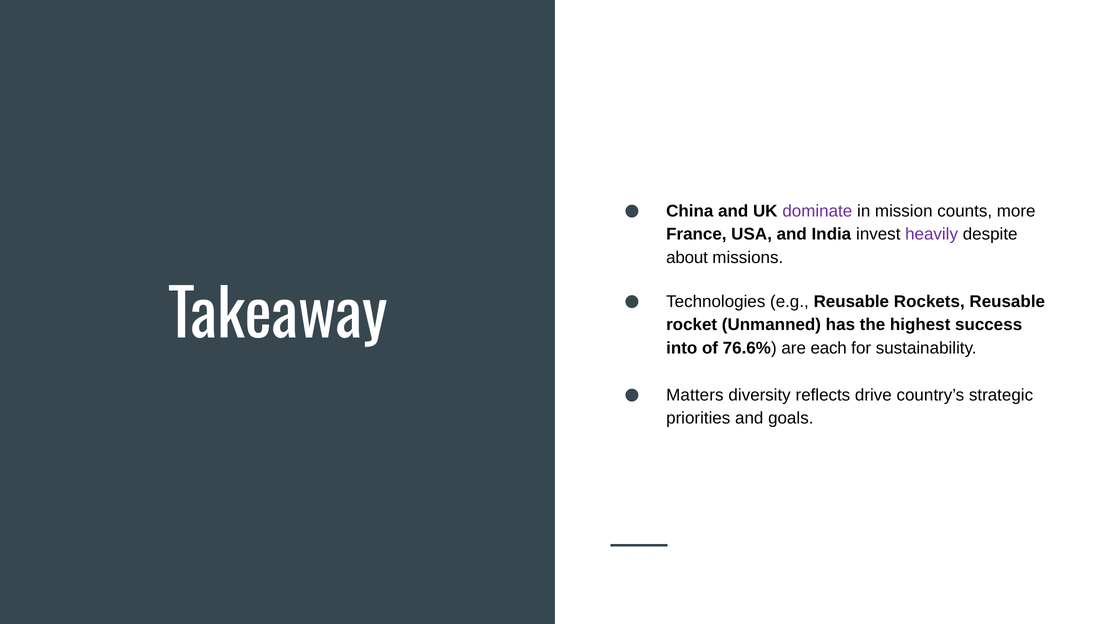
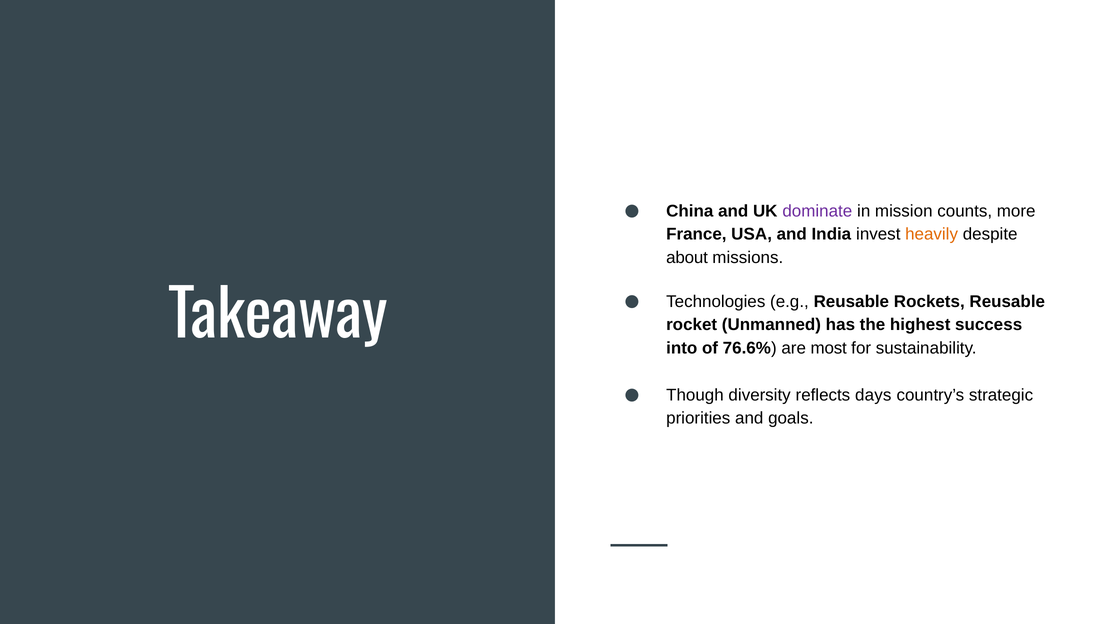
heavily colour: purple -> orange (932, 235)
each: each -> most (829, 348)
Matters: Matters -> Though (695, 395)
drive: drive -> days (873, 395)
